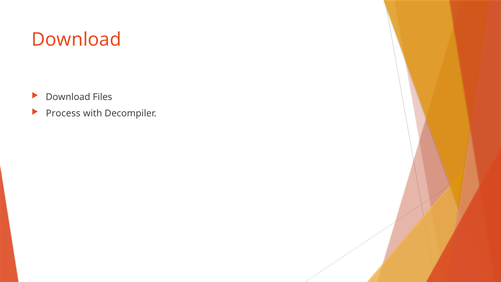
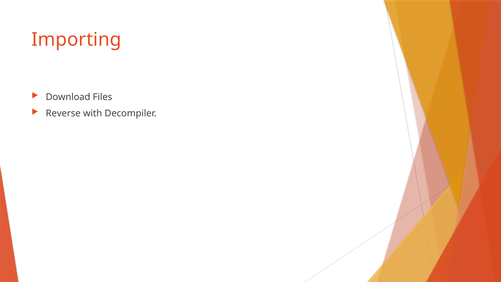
Download: Download -> Importing (76, 40)
Process: Process -> Reverse (63, 113)
